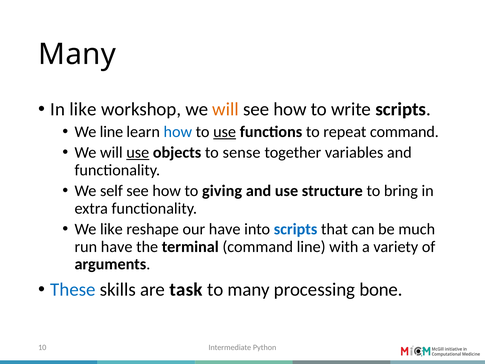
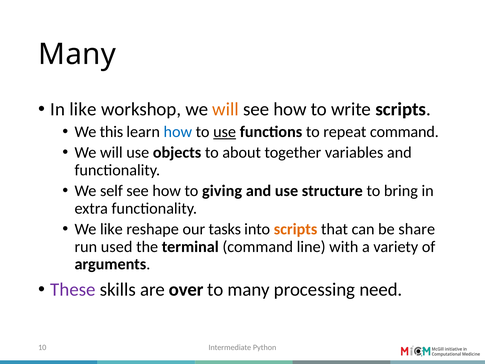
We line: line -> this (111, 132)
use underline: present -> none (138, 152)
sense: sense -> about (242, 152)
our have: have -> tasks (225, 229)
scripts colour: blue -> orange (296, 229)
much: much -> share (417, 229)
run have: have -> used (117, 246)
These colour: blue -> purple (73, 290)
task: task -> over (186, 290)
bone: bone -> need (381, 290)
